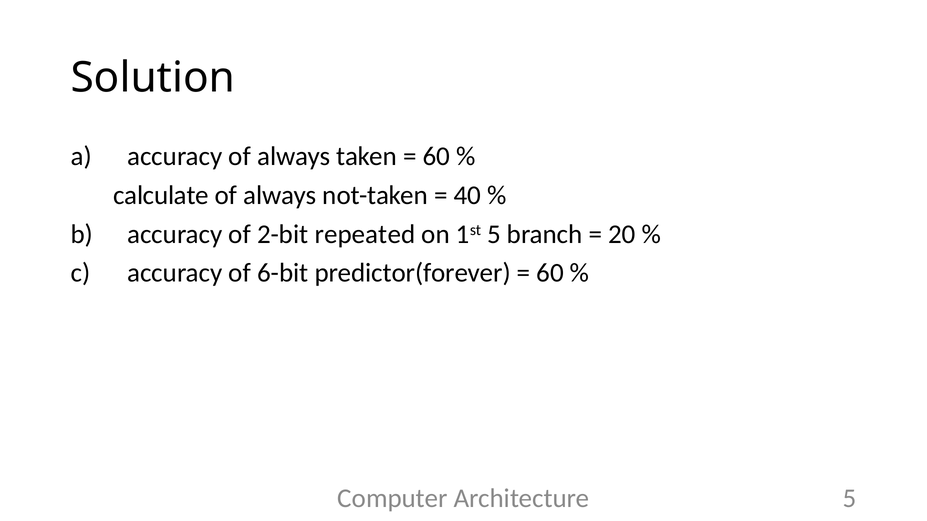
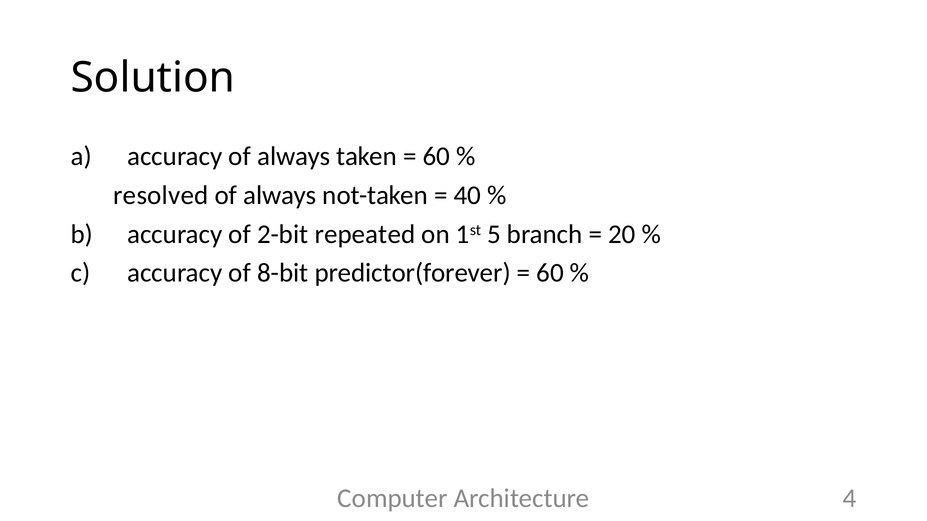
calculate: calculate -> resolved (161, 195)
6-bit: 6-bit -> 8-bit (283, 273)
Architecture 5: 5 -> 4 (849, 499)
